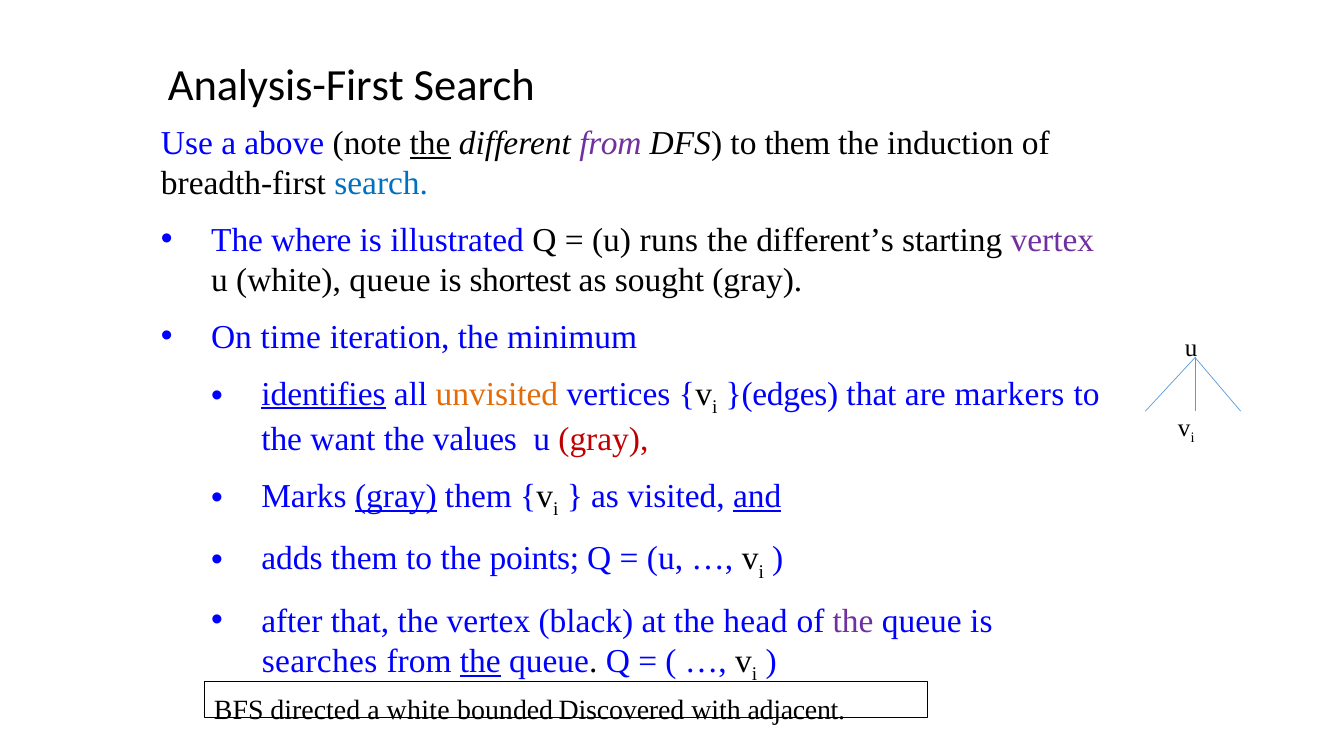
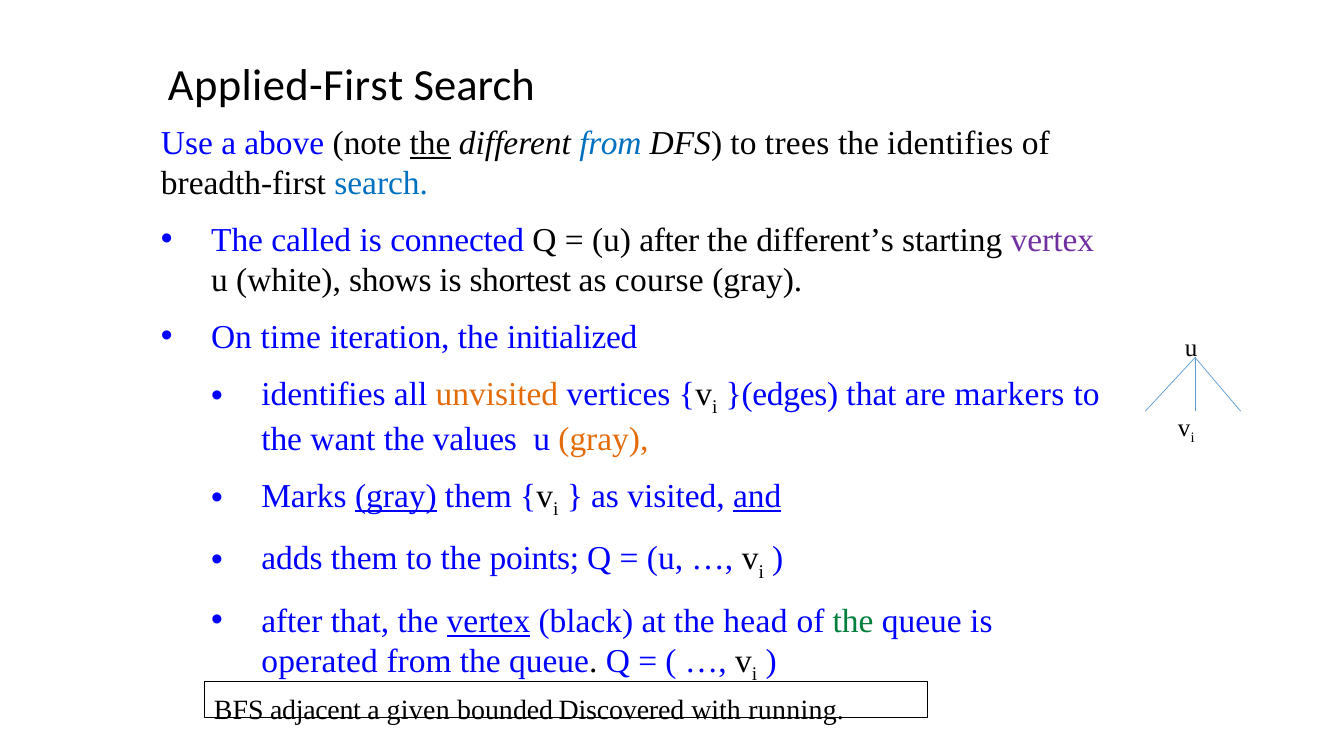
Analysis-First: Analysis-First -> Applied-First (286, 86)
from colour: purple -> blue (610, 144)
to them: them -> trees (797, 144)
the induction: induction -> identifies (950, 144)
where: where -> called (311, 241)
illustrated: illustrated -> connected (457, 241)
u runs: runs -> after (669, 241)
white queue: queue -> shows (390, 281)
sought: sought -> course (659, 281)
minimum: minimum -> initialized (572, 338)
identifies underline: present -> none (323, 394)
gray colour: red -> orange (603, 440)
vertex underline: none -> present (488, 622)
the colour: purple -> green (853, 622)
searches: searches -> operated (320, 662)
the underline: present -> none (480, 662)
directed: directed -> adjacent (316, 711)
a white: white -> given (418, 711)
adjacent: adjacent -> running (796, 711)
